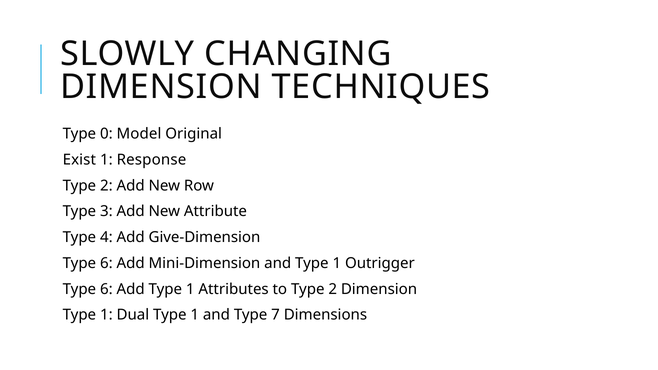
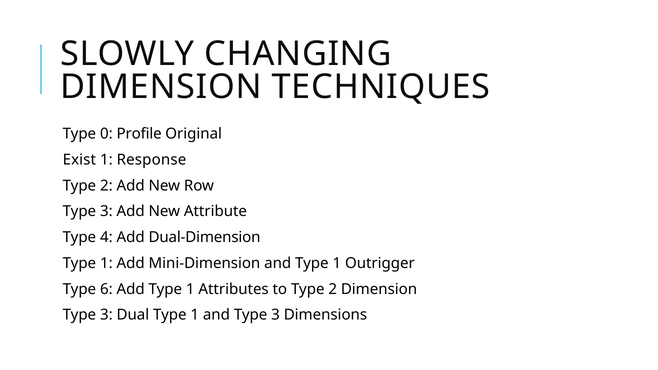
Model: Model -> Profile (139, 134)
Give-Dimension: Give-Dimension -> Dual-Dimension (205, 237)
6: 6 -> 1 (106, 263)
1: 1 -> 3 (106, 315)
and Type 7: 7 -> 3 (276, 315)
